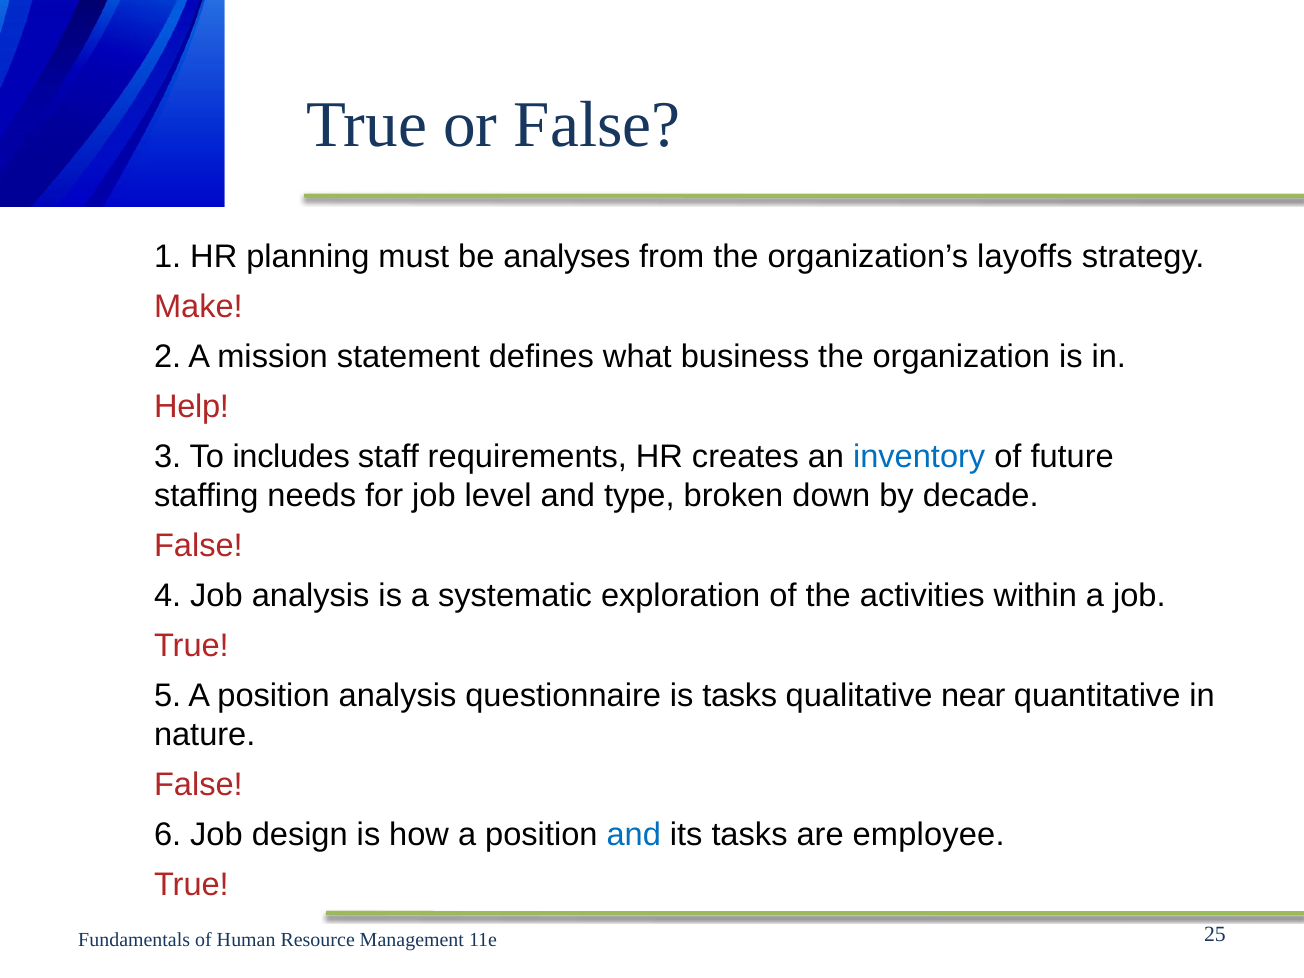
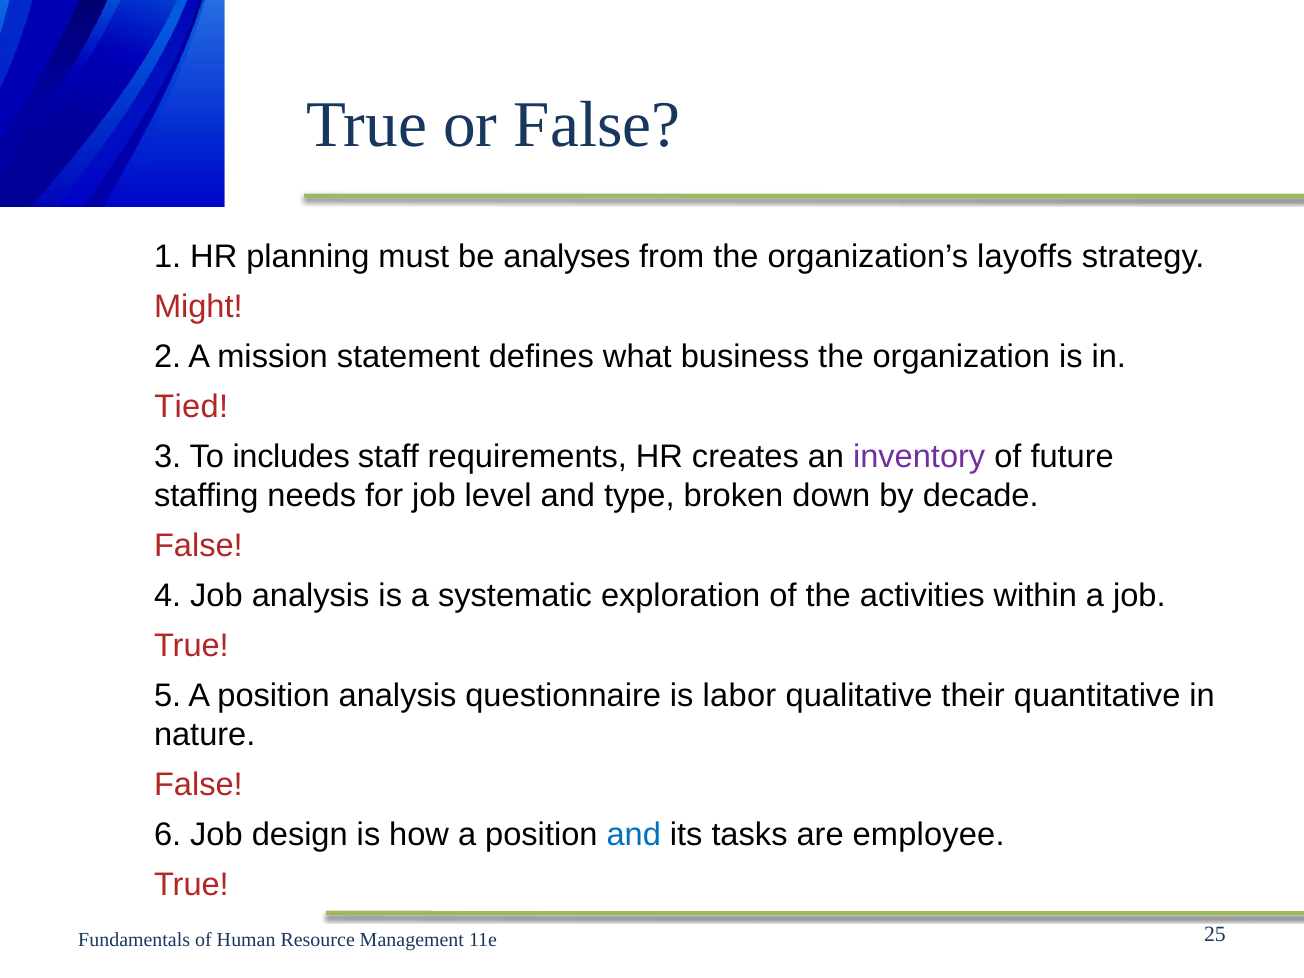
Make: Make -> Might (198, 306)
Help: Help -> Tied (191, 406)
inventory colour: blue -> purple (919, 456)
is tasks: tasks -> labor (739, 696)
near: near -> their (973, 696)
